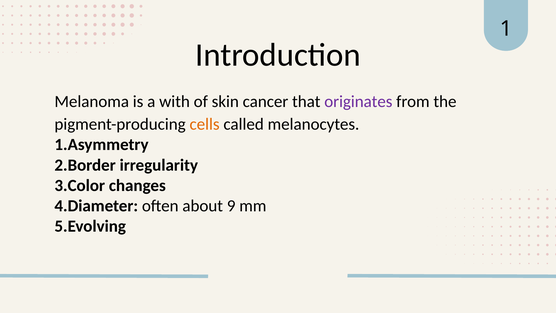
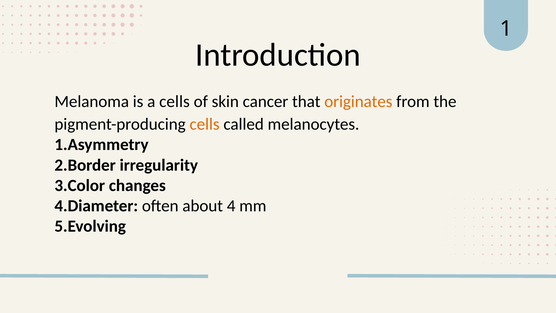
a with: with -> cells (174, 102)
originates colour: purple -> orange (358, 102)
9: 9 -> 4 (231, 206)
